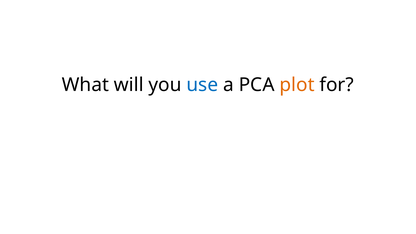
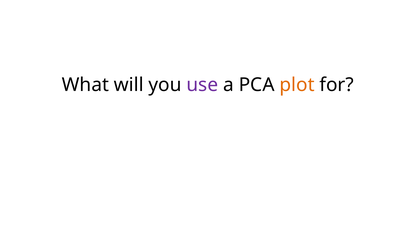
use colour: blue -> purple (202, 85)
